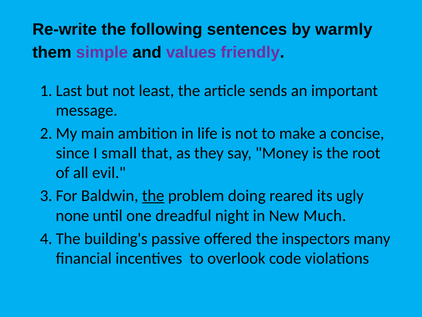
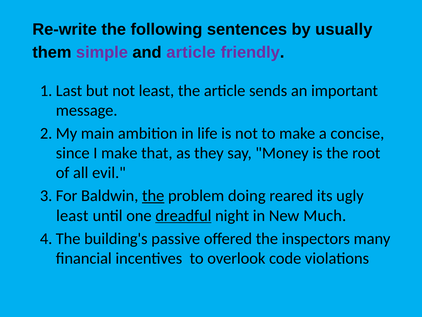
warmly: warmly -> usually (344, 29)
and values: values -> article (191, 52)
I small: small -> make (119, 153)
none: none -> least (72, 215)
dreadful underline: none -> present (183, 215)
